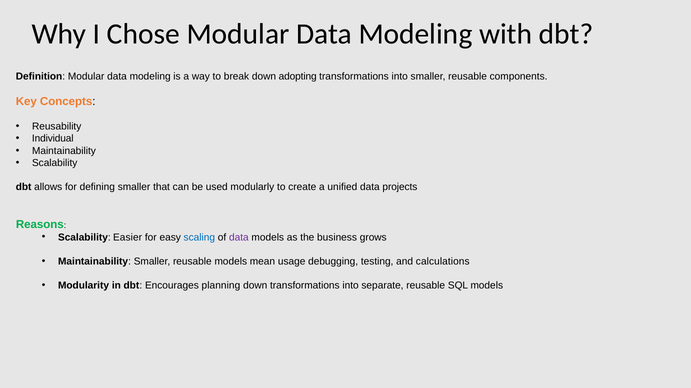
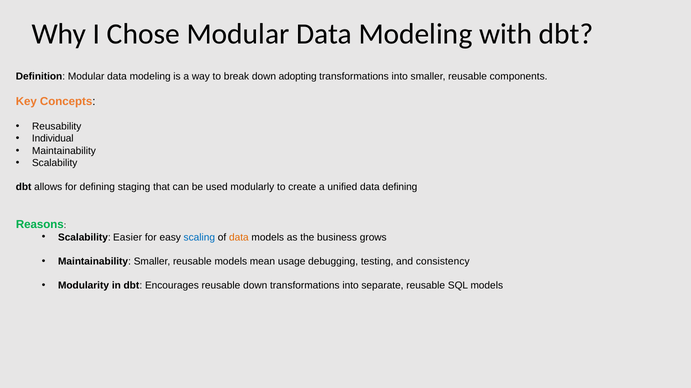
defining smaller: smaller -> staging (134, 187)
data projects: projects -> defining (400, 187)
data colour: purple -> orange (239, 238)
calculations: calculations -> consistency (443, 262)
Encourages planning: planning -> reusable (221, 286)
